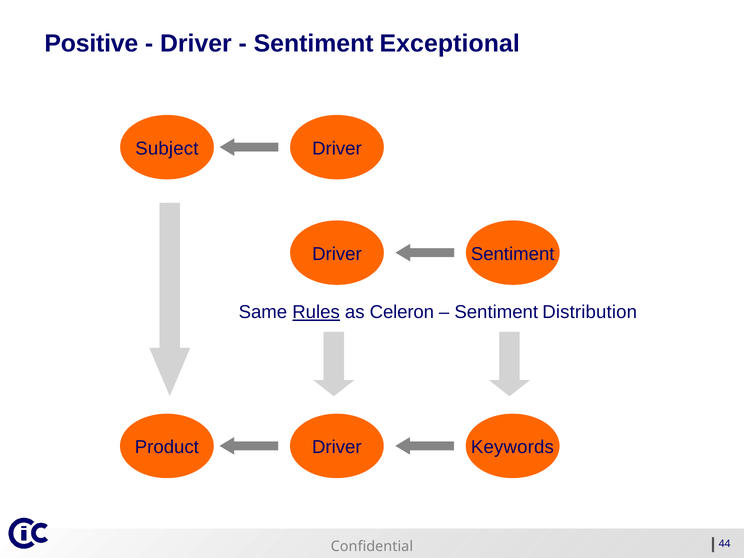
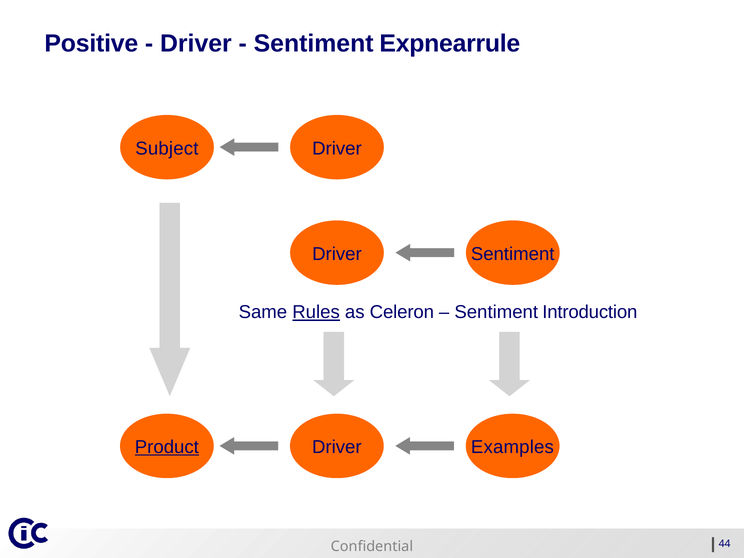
Exceptional: Exceptional -> Expnearrule (450, 44)
Distribution: Distribution -> Introduction (590, 312)
Product underline: none -> present (167, 447)
Keywords: Keywords -> Examples (512, 447)
